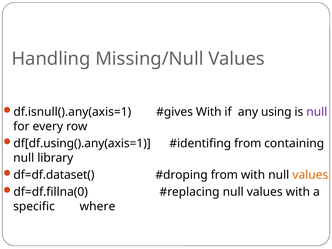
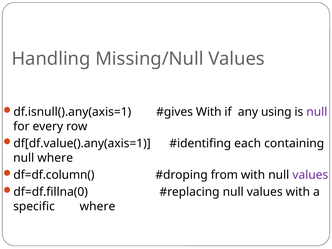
df[df.using().any(axis=1: df[df.using().any(axis=1 -> df[df.value().any(axis=1 (82, 143)
from: from -> each (248, 143)
null library: library -> where (55, 158)
df=df.dataset(: df=df.dataset( -> df=df.column( (54, 175)
values colour: orange -> purple (310, 175)
